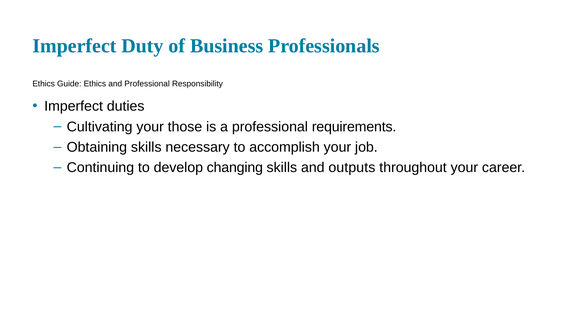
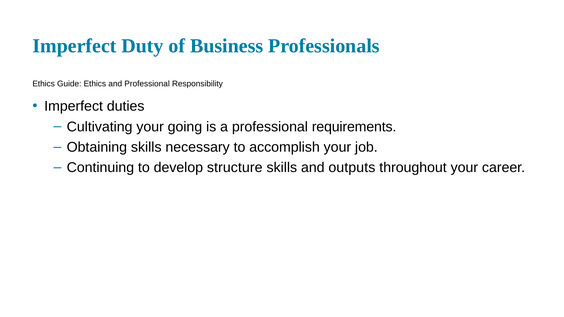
those: those -> going (185, 127)
changing: changing -> structure (235, 168)
